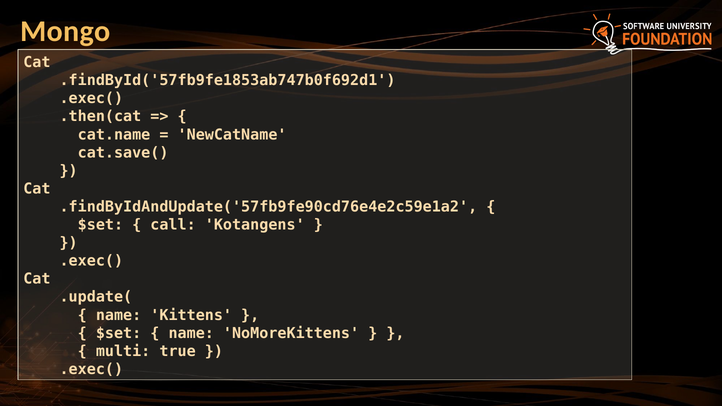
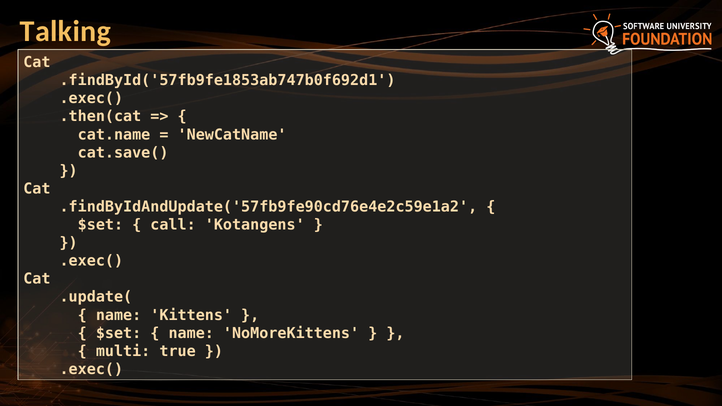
Mongo: Mongo -> Talking (65, 31)
